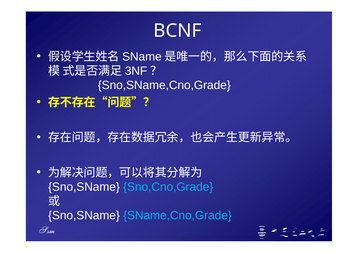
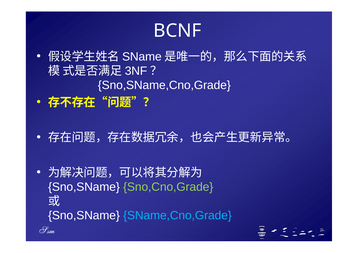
Sno,Cno,Grade colour: light blue -> light green (168, 187)
